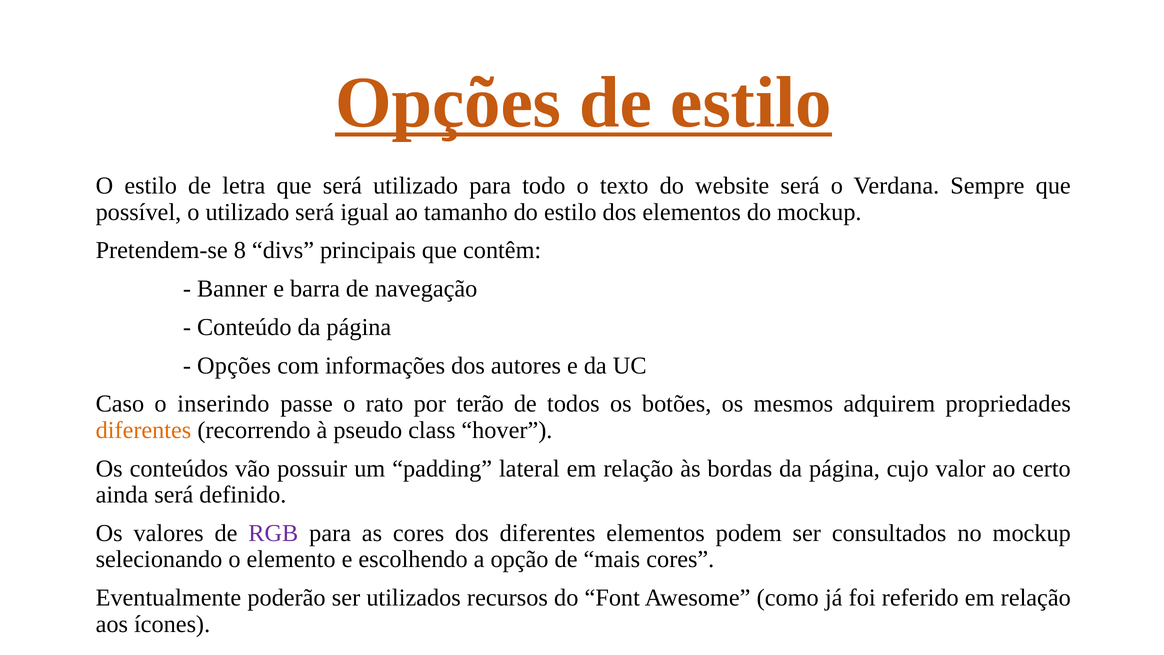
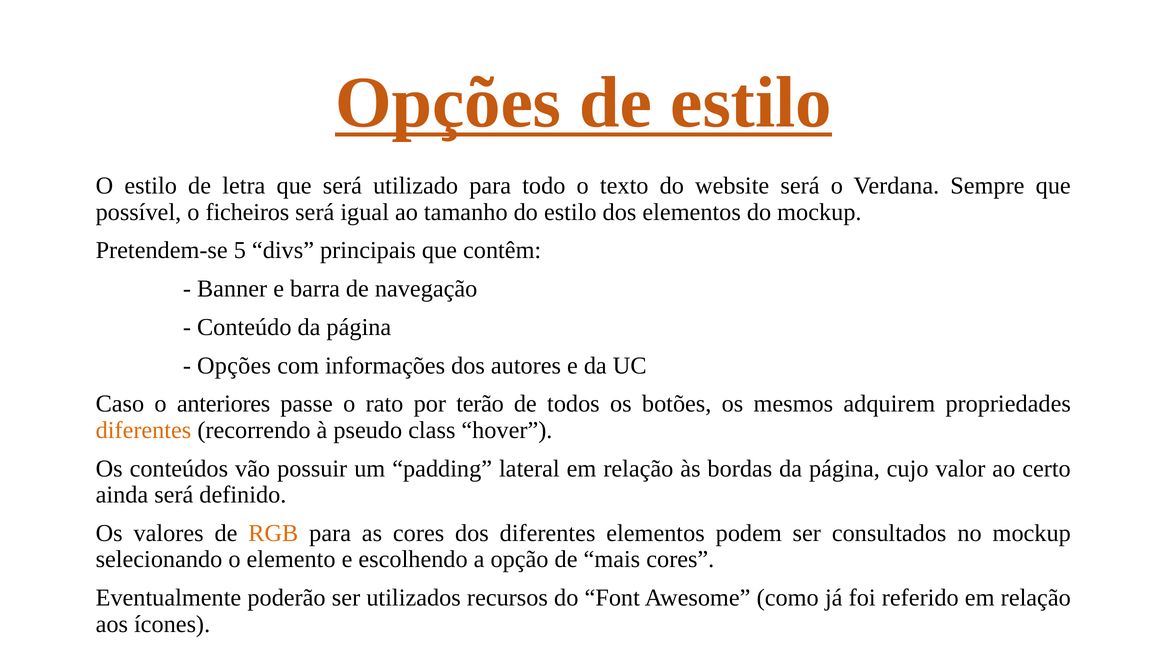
o utilizado: utilizado -> ficheiros (247, 212)
8: 8 -> 5 (240, 250)
inserindo: inserindo -> anteriores (224, 404)
RGB colour: purple -> orange (273, 533)
